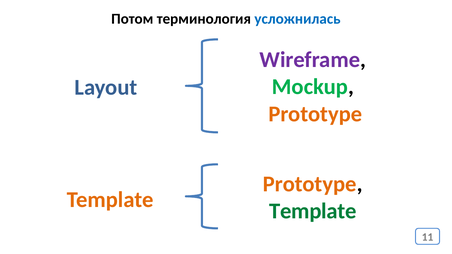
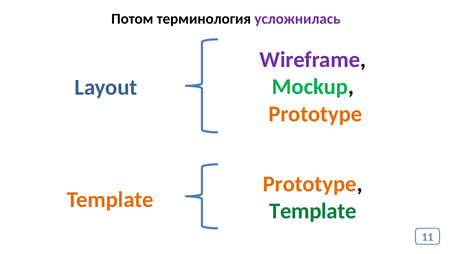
усложнилась colour: blue -> purple (297, 19)
